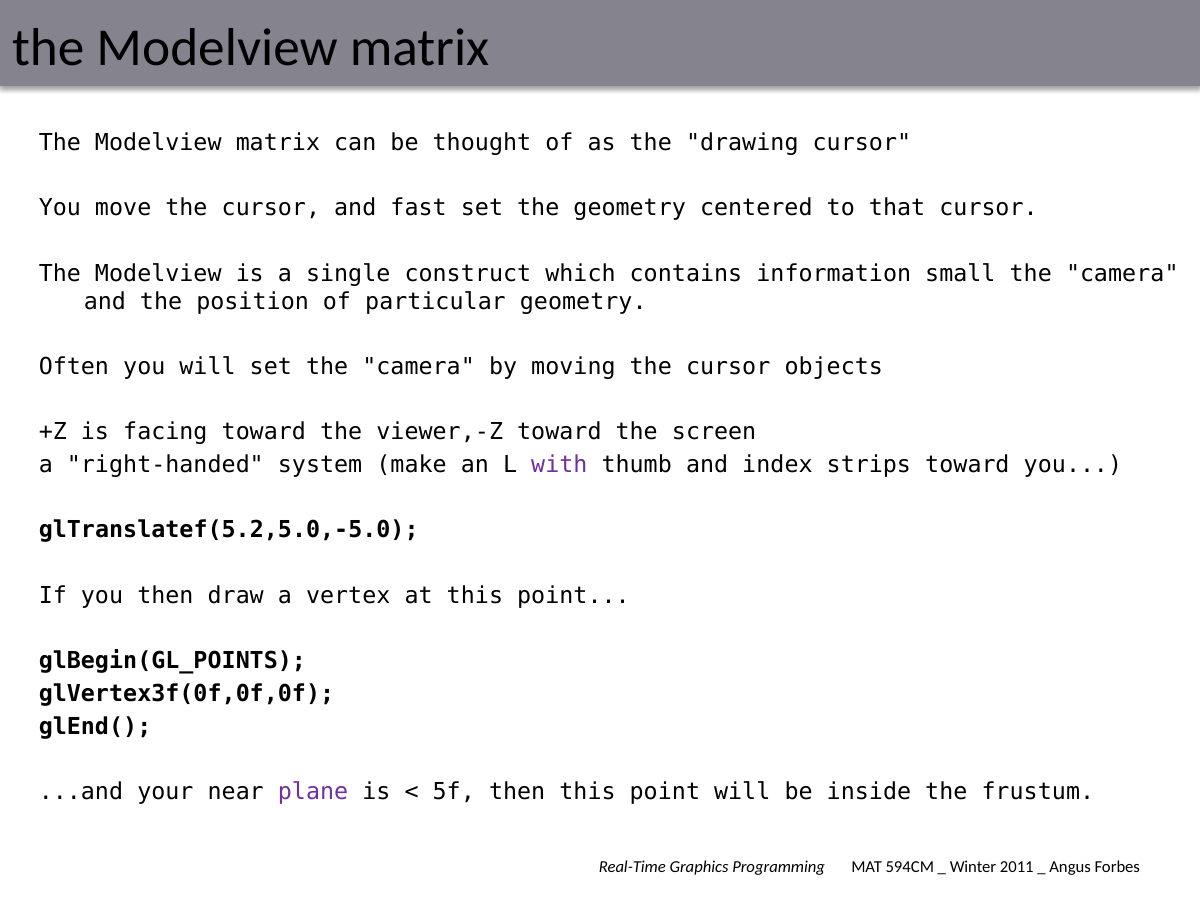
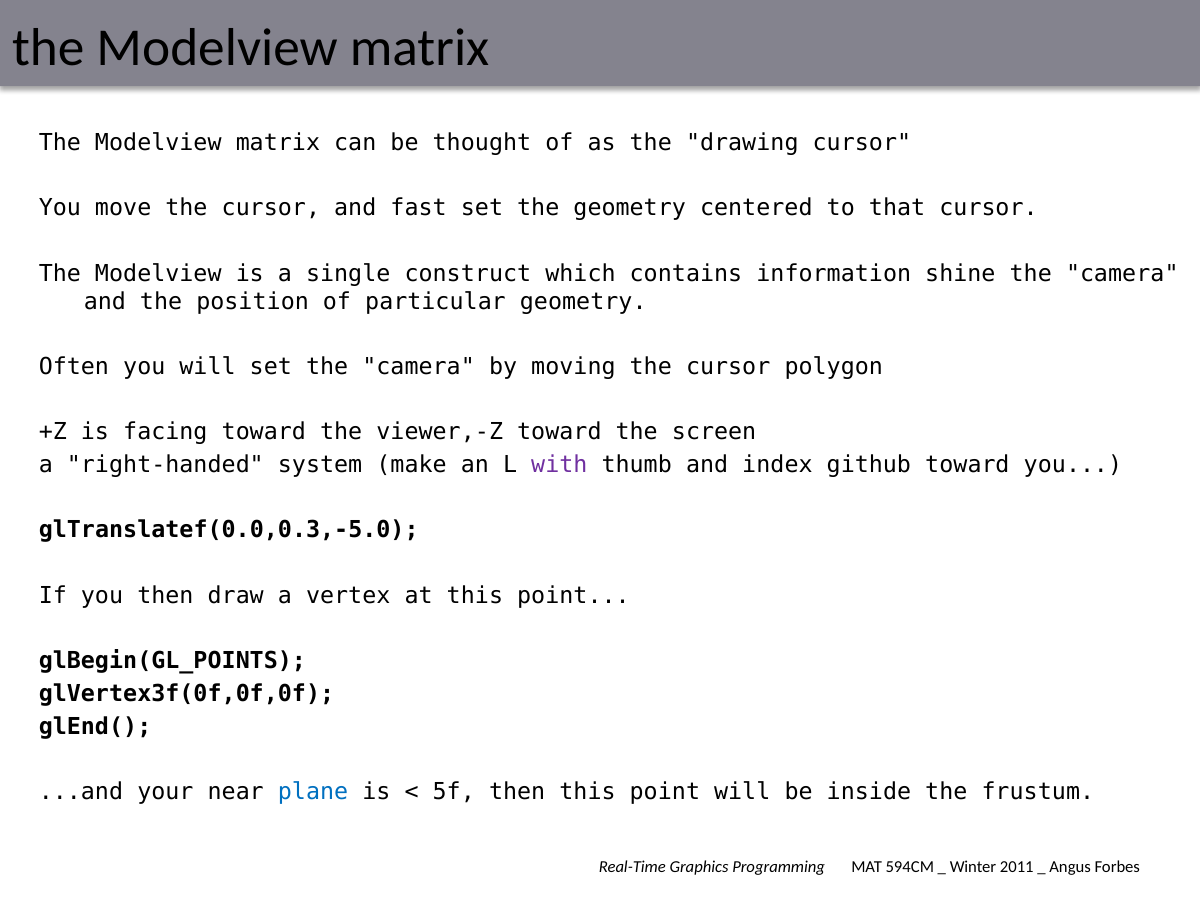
small: small -> shine (960, 273)
objects: objects -> polygon (834, 367)
strips: strips -> github (869, 465)
glTranslatef(5.2,5.0,-5.0: glTranslatef(5.2,5.0,-5.0 -> glTranslatef(0.0,0.3,-5.0 (229, 530)
plane colour: purple -> blue (313, 792)
